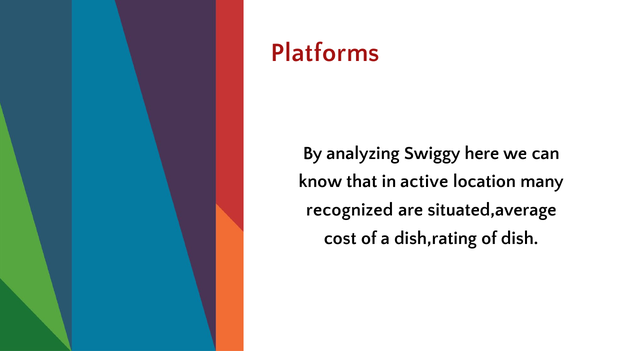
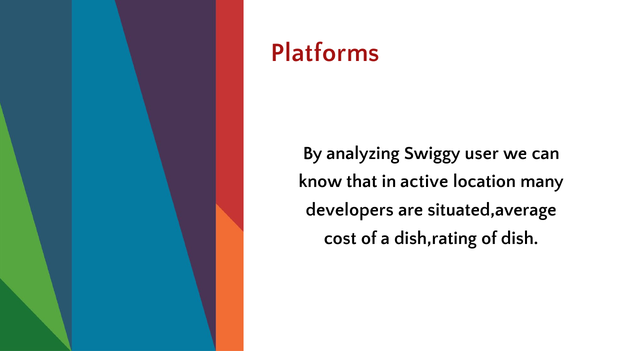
here: here -> user (482, 153)
recognized: recognized -> developers (350, 210)
